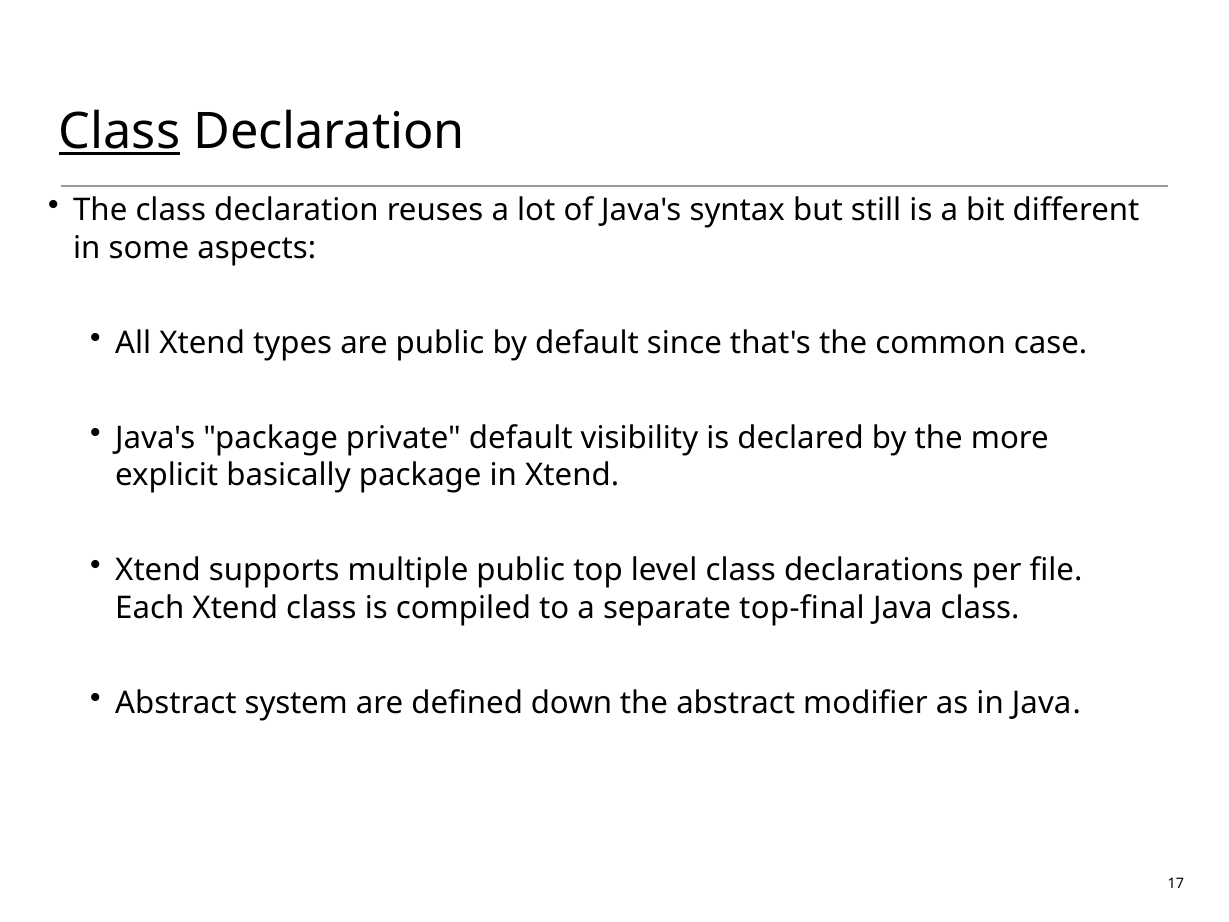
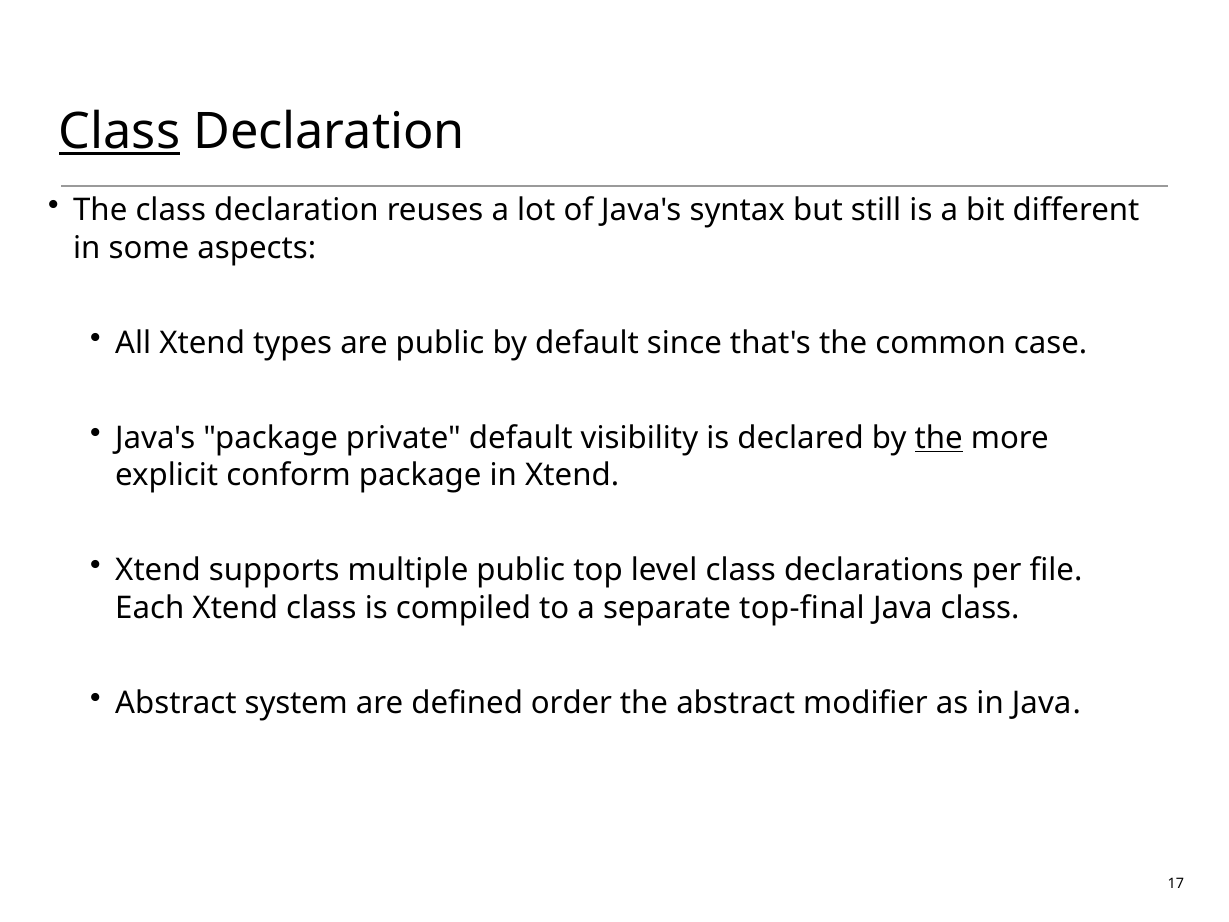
the underline: none -> present (939, 438)
basically: basically -> conform (289, 475)
down: down -> order (571, 703)
